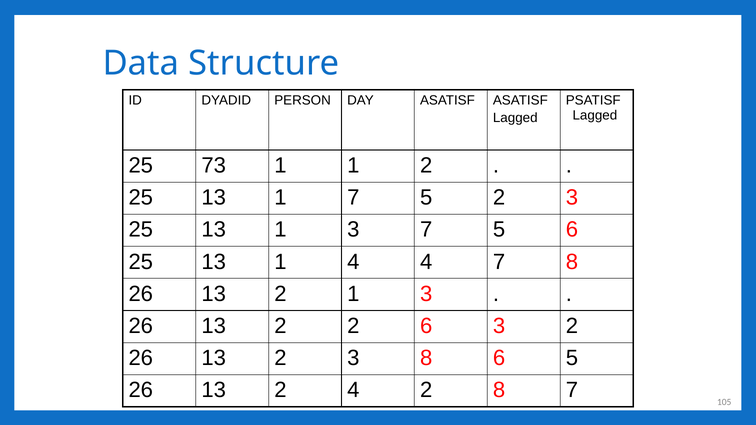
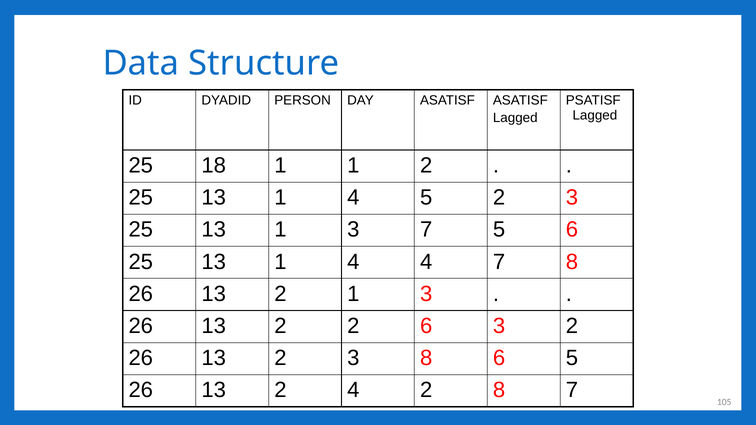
73: 73 -> 18 (214, 166)
7: 7 -> 4 (353, 198)
